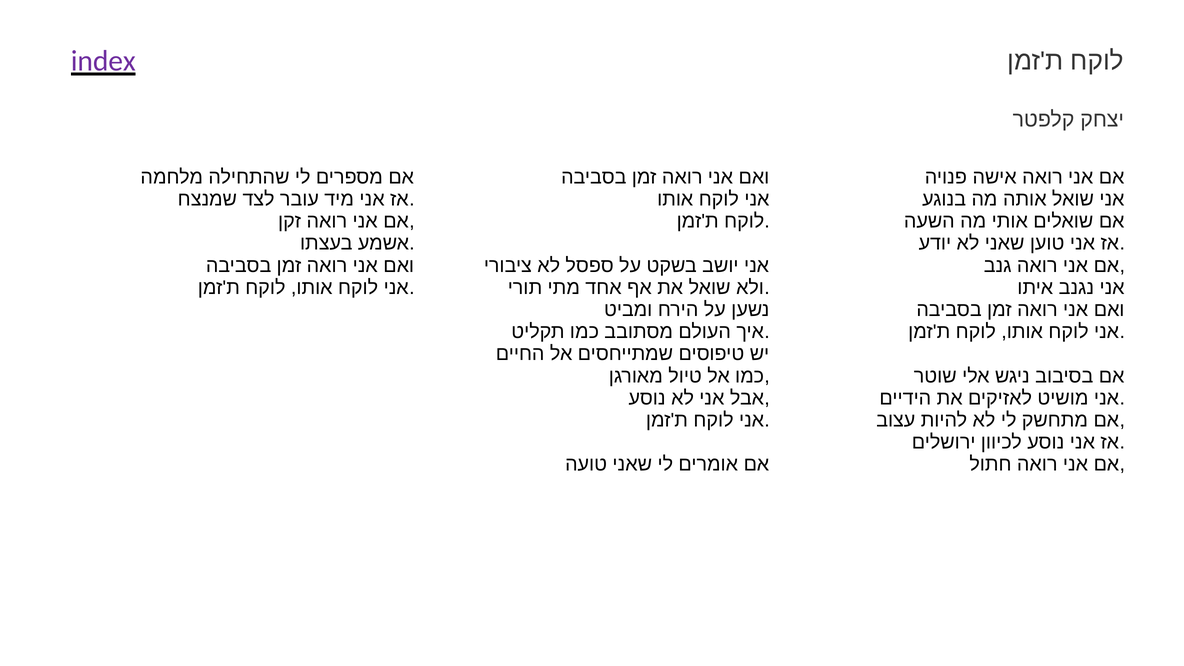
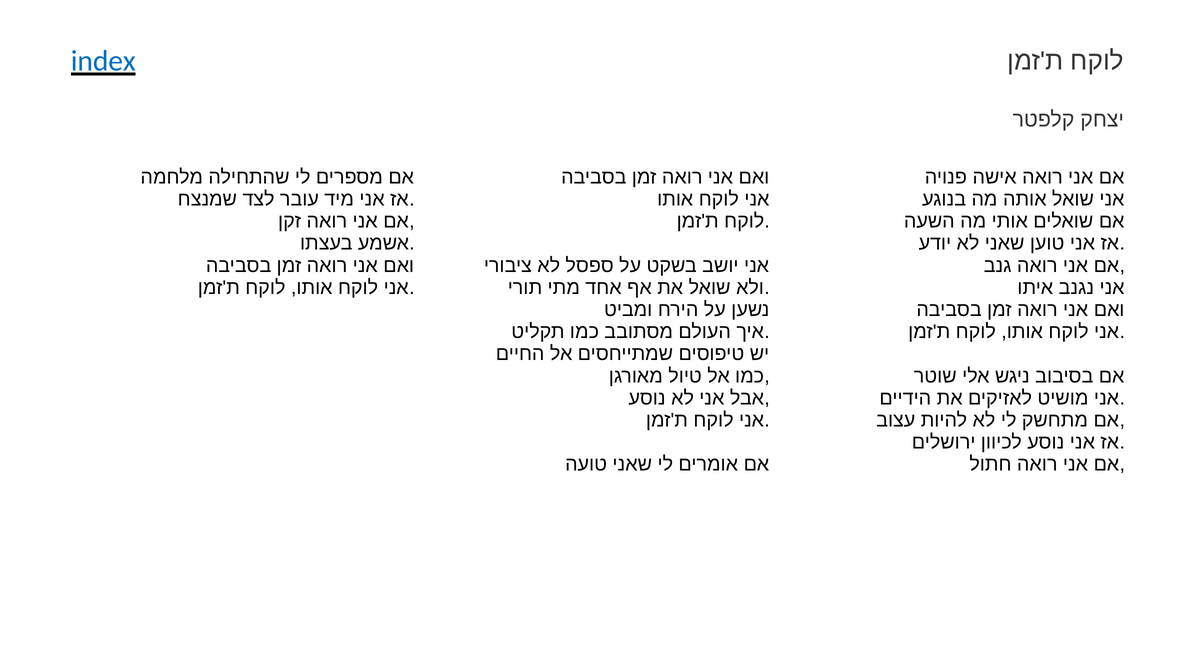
index colour: purple -> blue (103, 61)
